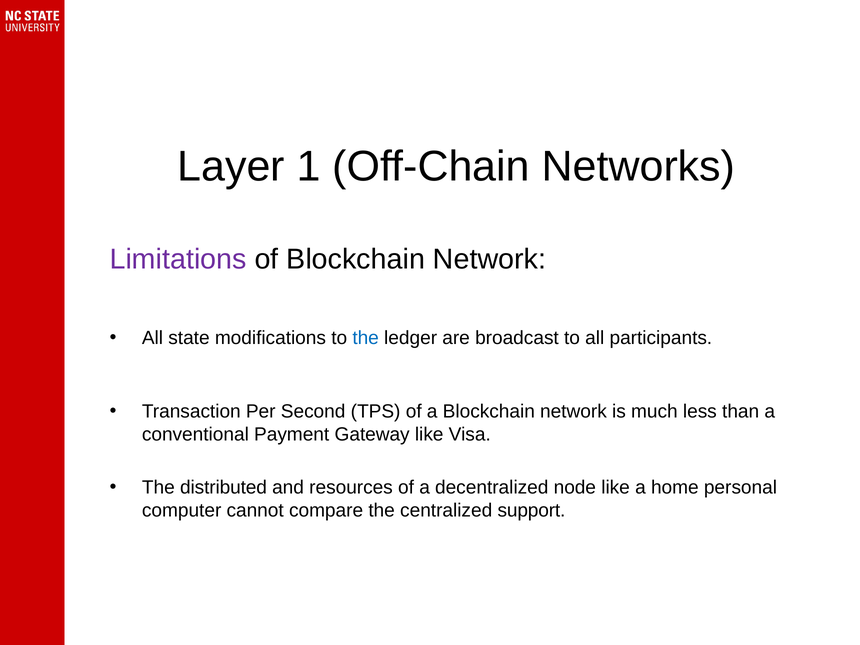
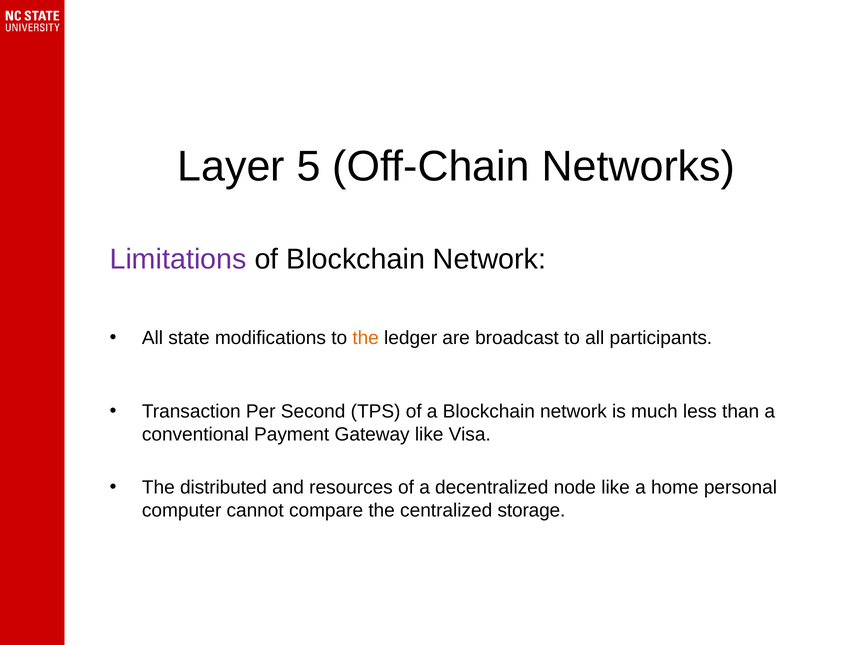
1: 1 -> 5 (309, 166)
the colour: blue -> orange (366, 338)
support: support -> storage (531, 511)
